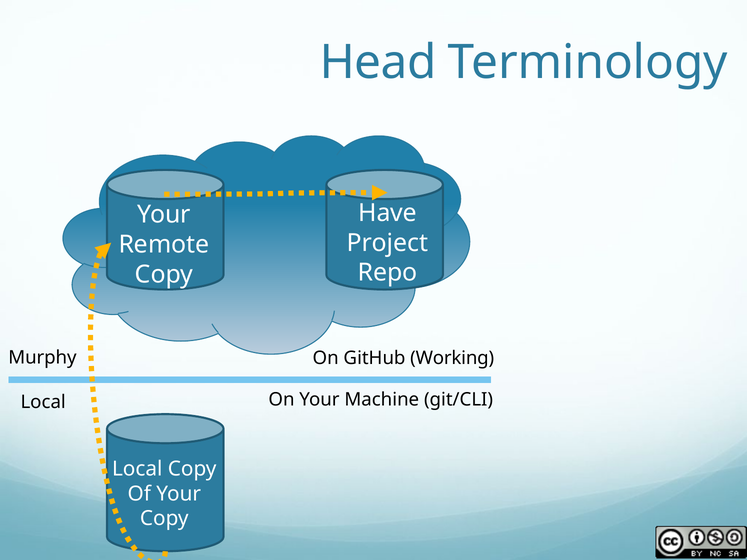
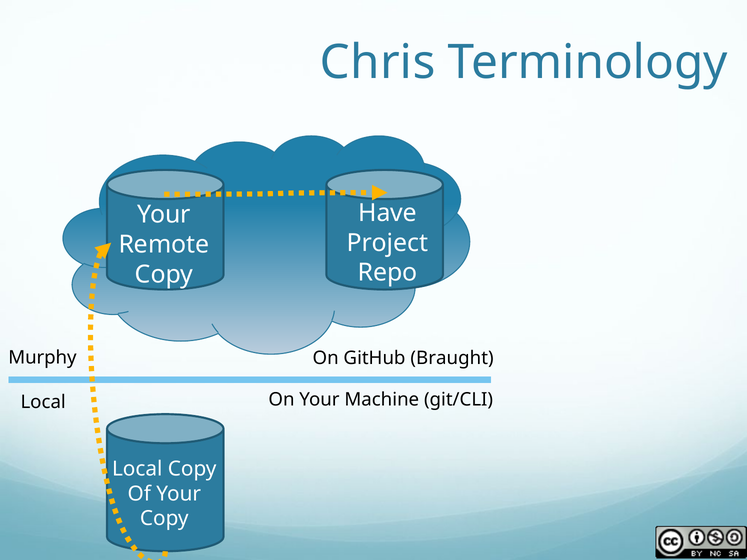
Head: Head -> Chris (378, 62)
Working: Working -> Braught (452, 358)
